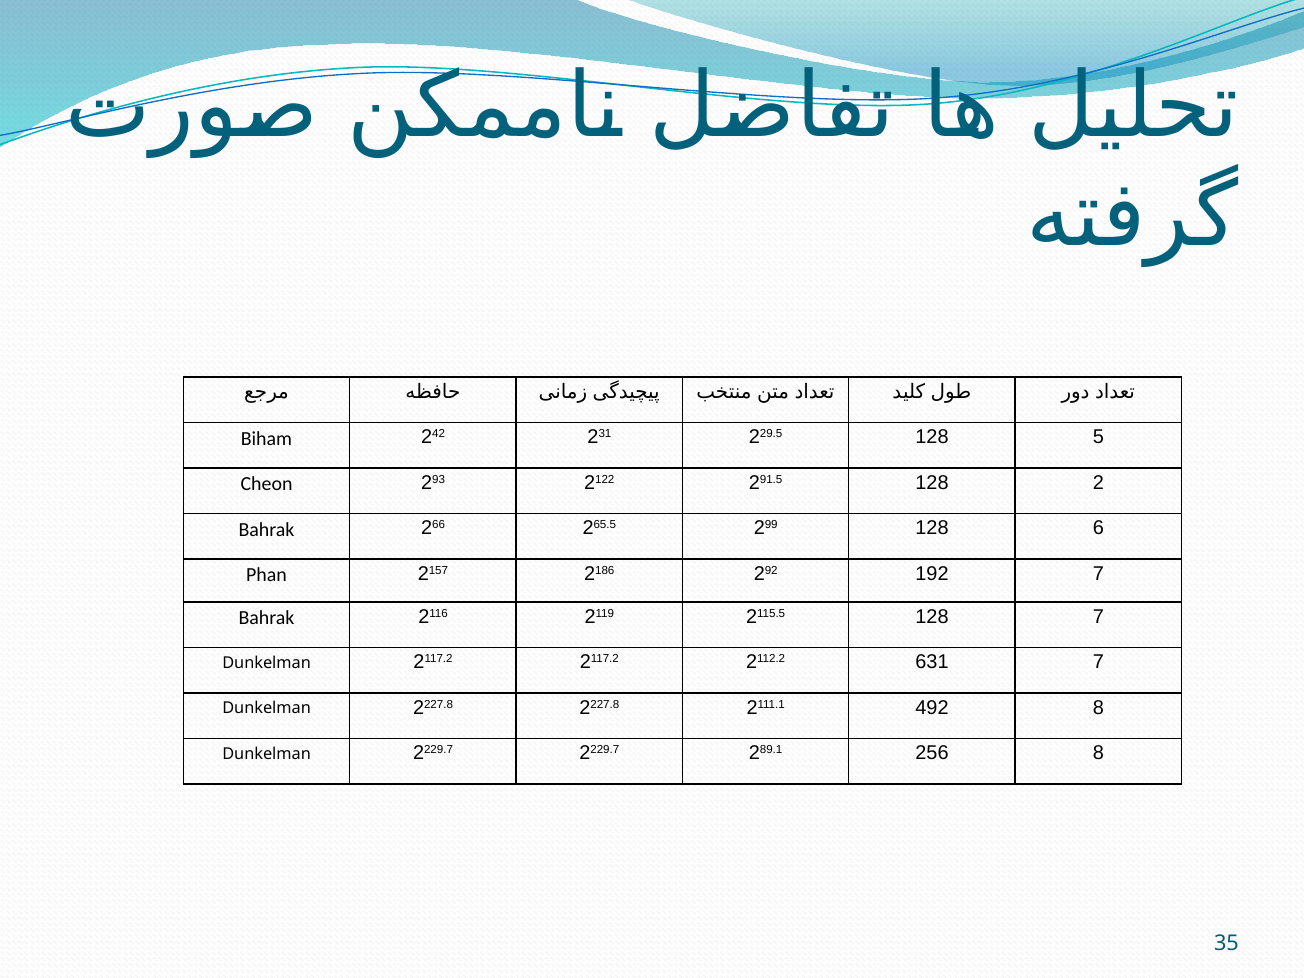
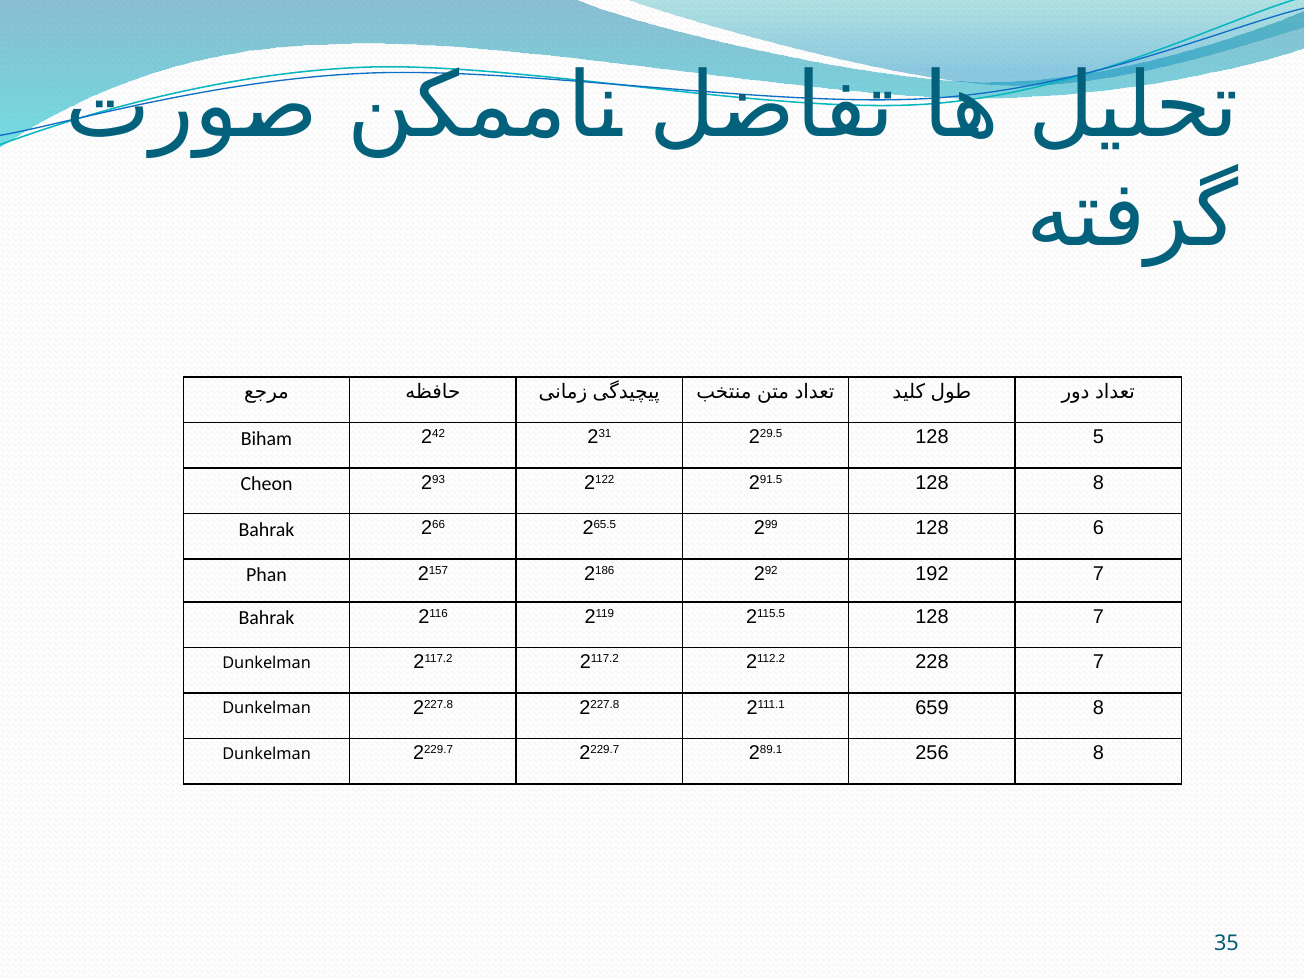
128 2: 2 -> 8 (1098, 483)
631: 631 -> 228 (932, 662)
492: 492 -> 659 (932, 708)
